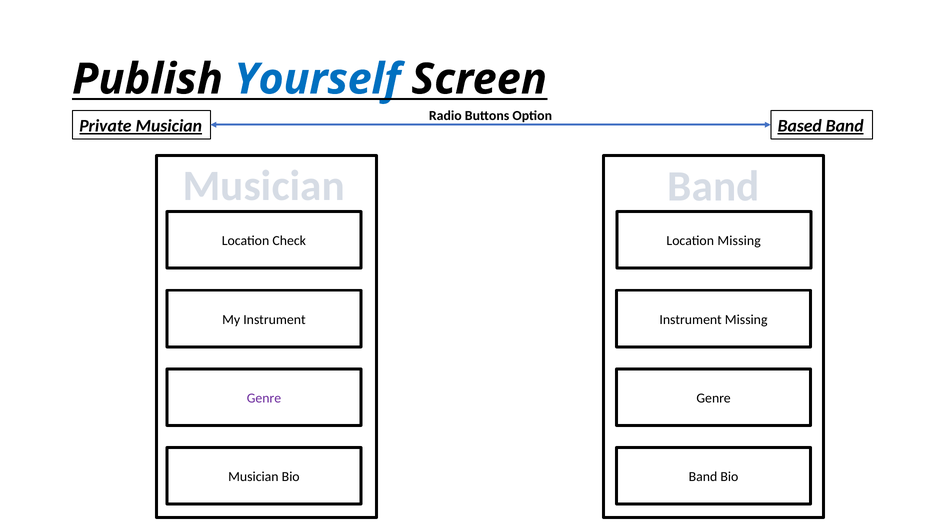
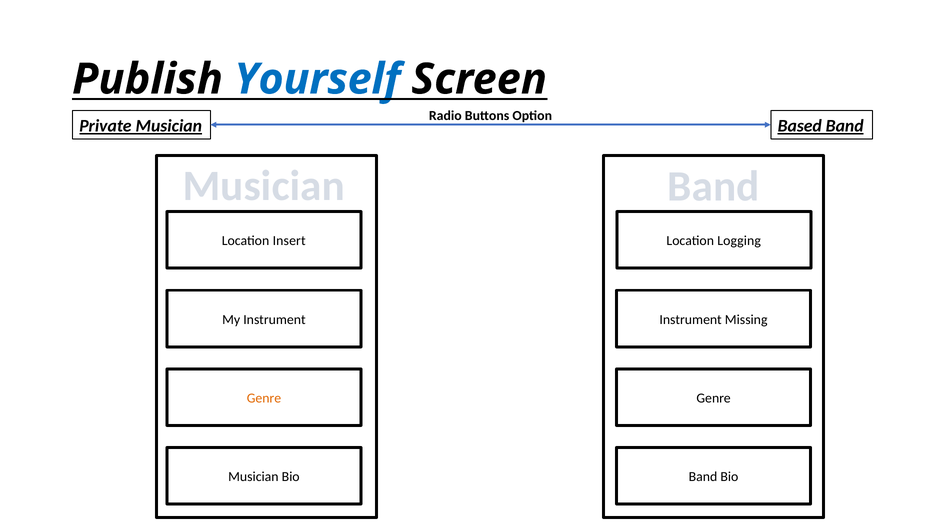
Check: Check -> Insert (289, 241)
Location Missing: Missing -> Logging (739, 241)
Genre colour: purple -> orange (264, 398)
